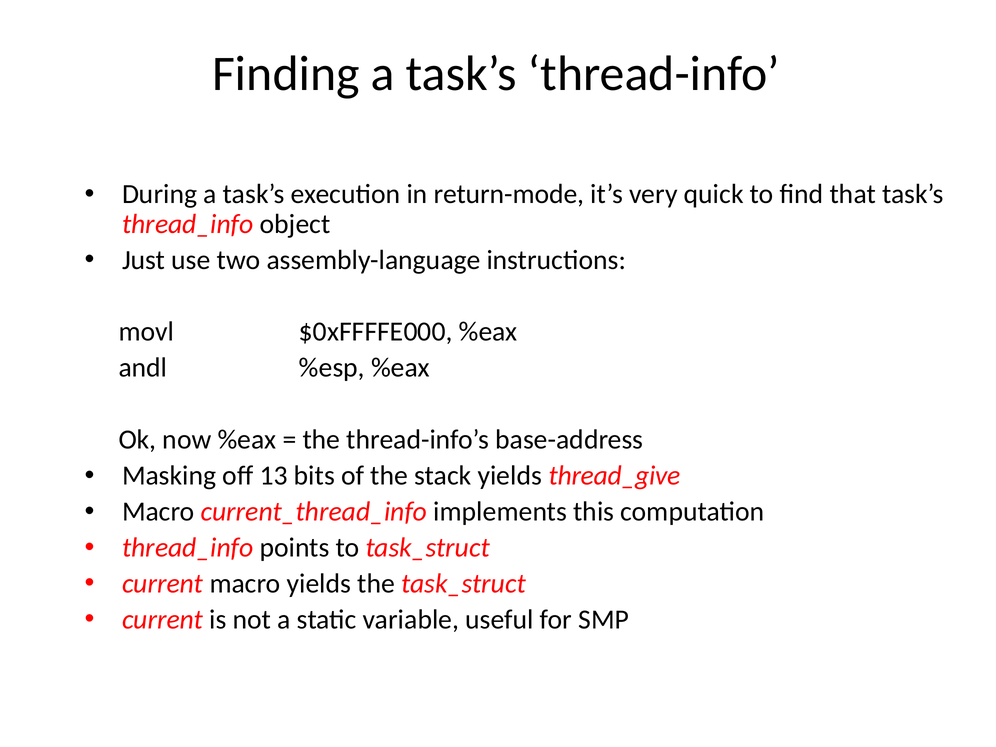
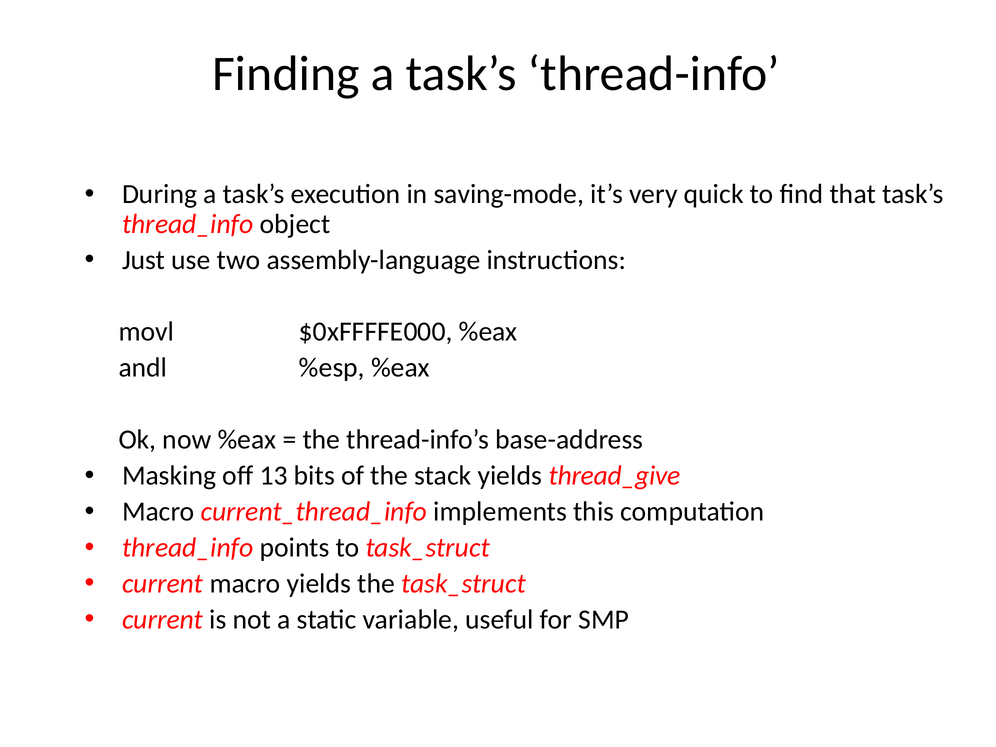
return-mode: return-mode -> saving-mode (509, 194)
